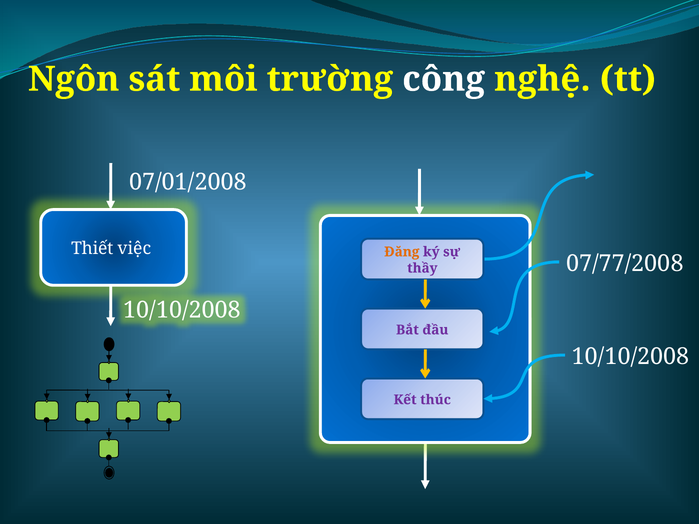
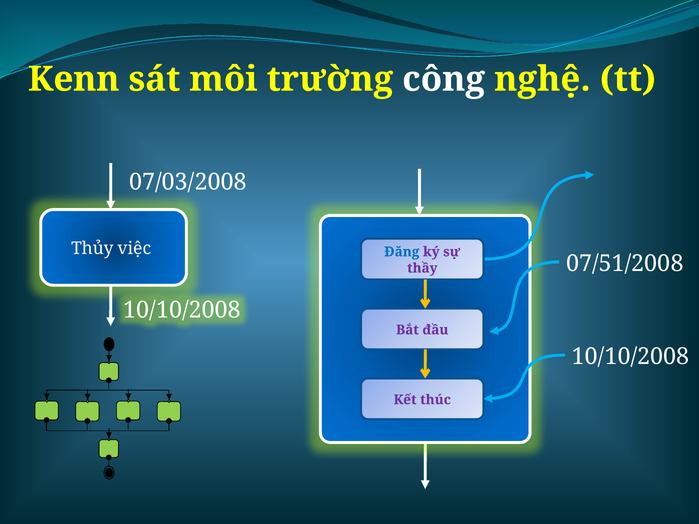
Ngôn: Ngôn -> Kenn (74, 79)
07/01/2008: 07/01/2008 -> 07/03/2008 (188, 182)
Thiết: Thiết -> Thủy (92, 249)
Đăng colour: orange -> blue (402, 252)
07/77/2008: 07/77/2008 -> 07/51/2008 (625, 264)
